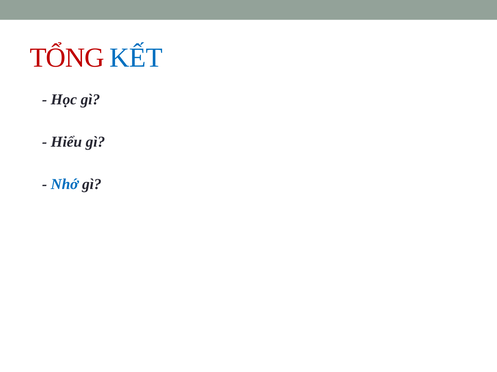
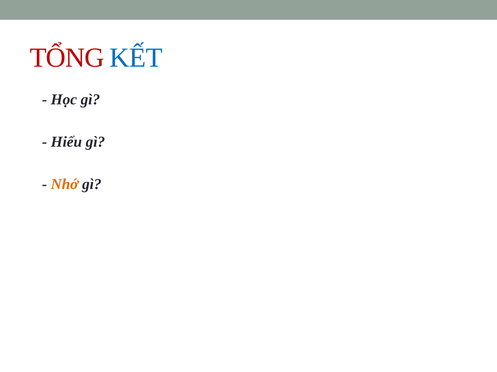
Nhớ colour: blue -> orange (65, 185)
